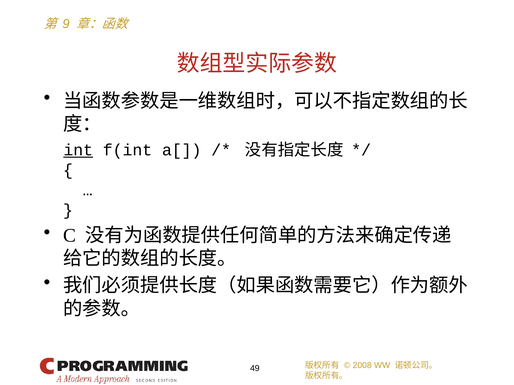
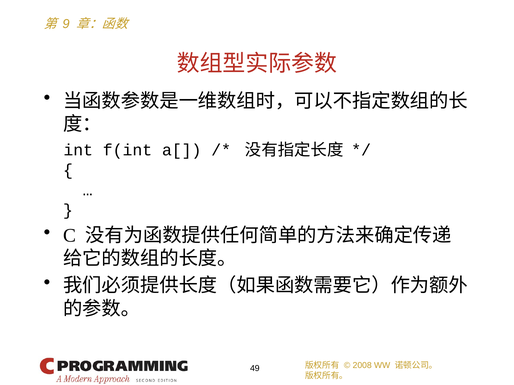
int underline: present -> none (78, 150)
